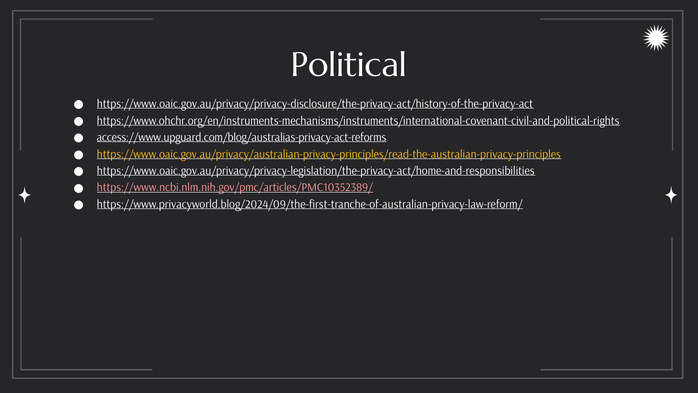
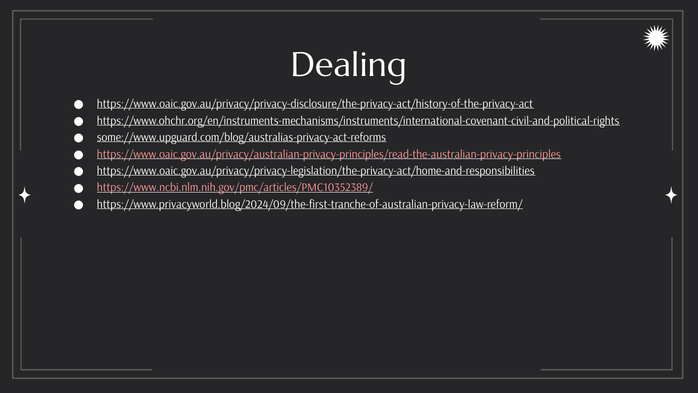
Political: Political -> Dealing (349, 65)
access://www.upguard.com/blog/australias-privacy-act-reforms: access://www.upguard.com/blog/australias-privacy-act-reforms -> some://www.upguard.com/blog/australias-privacy-act-reforms (241, 137)
https://www.oaic.gov.au/privacy/australian-privacy-principles/read-the-australian-privacy-principles colour: yellow -> pink (329, 154)
